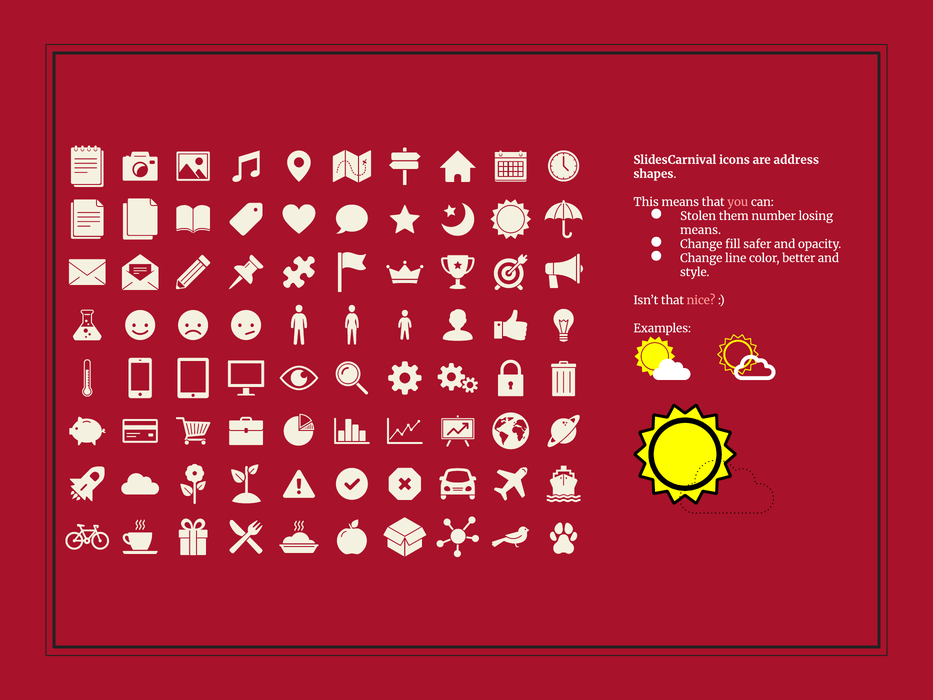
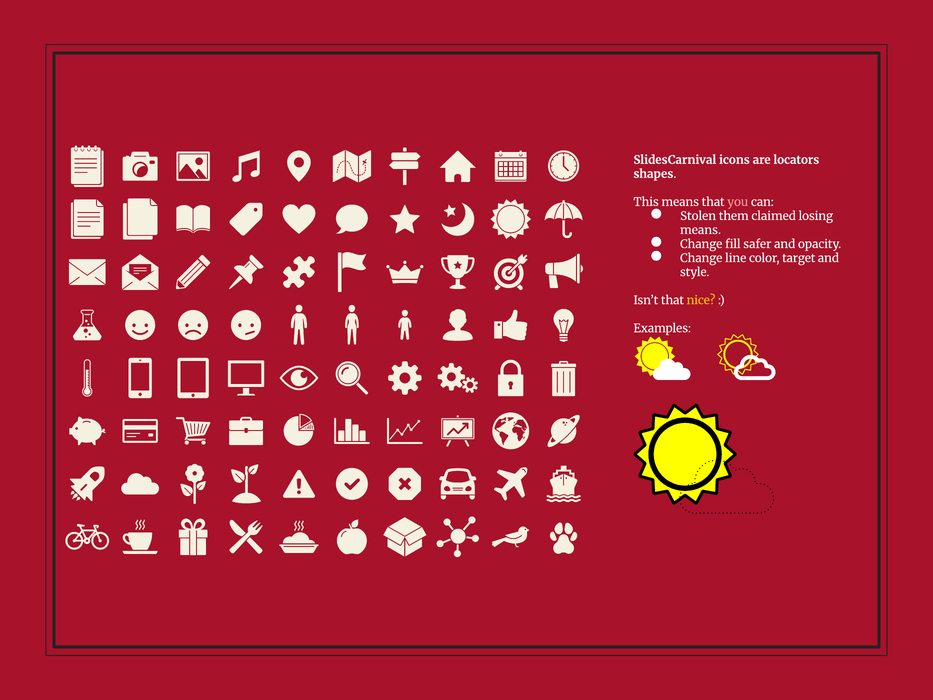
address: address -> locators (796, 160)
number: number -> claimed (774, 216)
better: better -> target (799, 258)
nice colour: pink -> yellow (701, 300)
